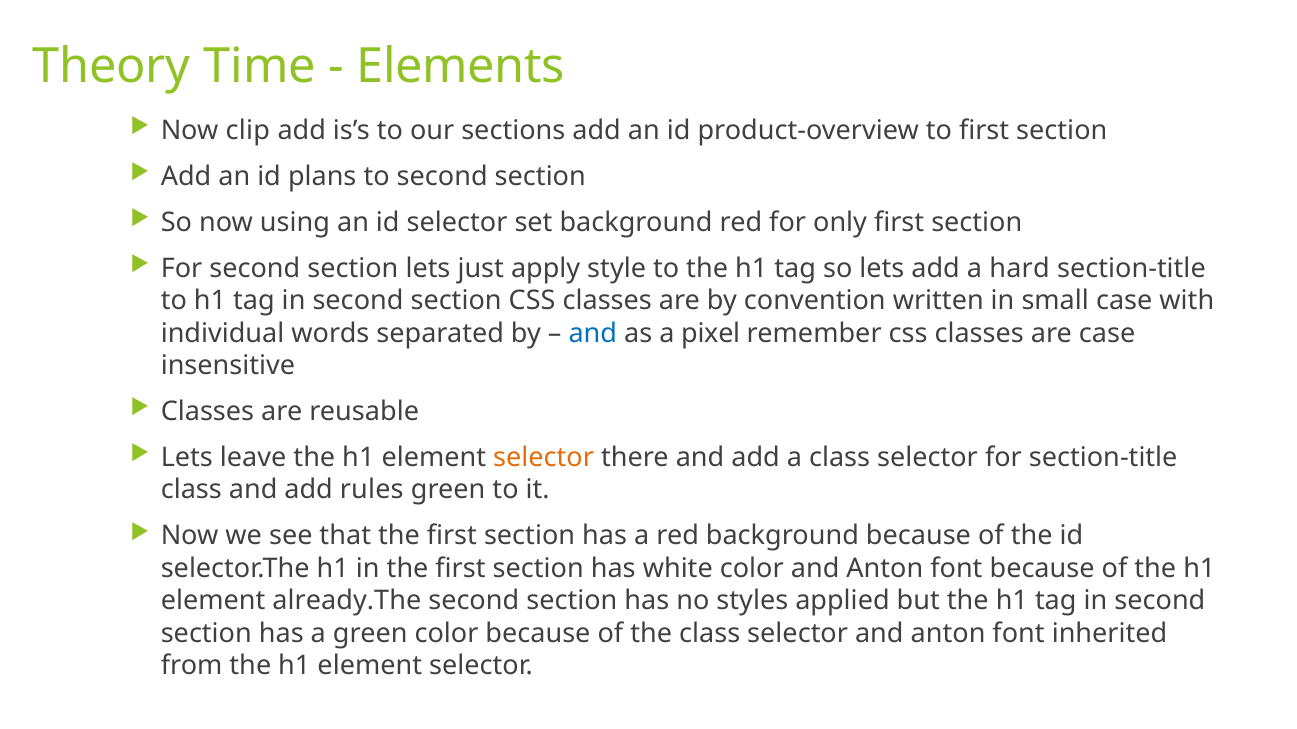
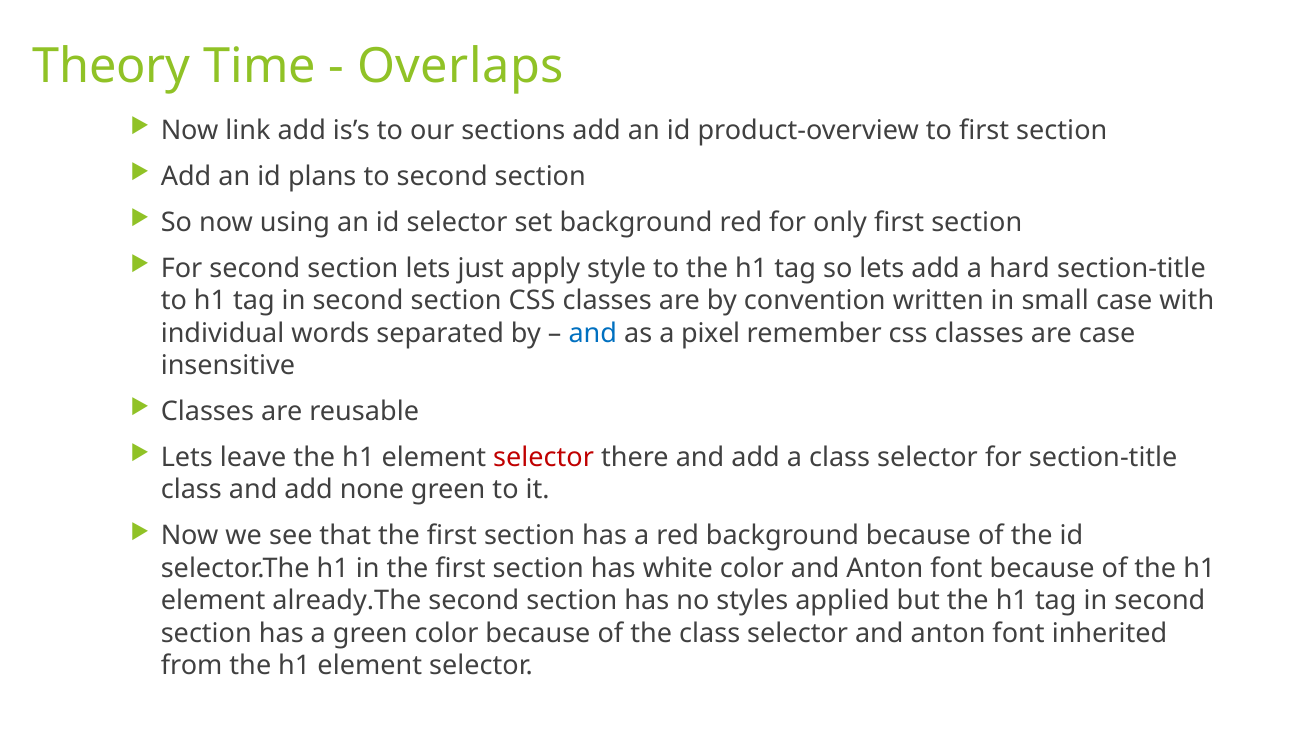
Elements: Elements -> Overlaps (460, 67)
clip: clip -> link (248, 131)
selector colour: orange -> red (544, 458)
rules: rules -> none (372, 490)
